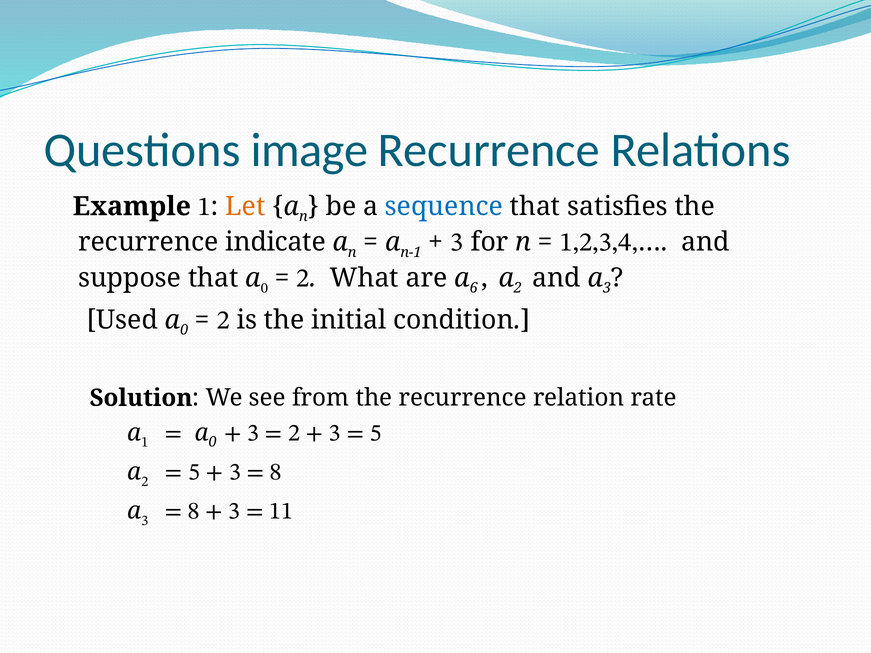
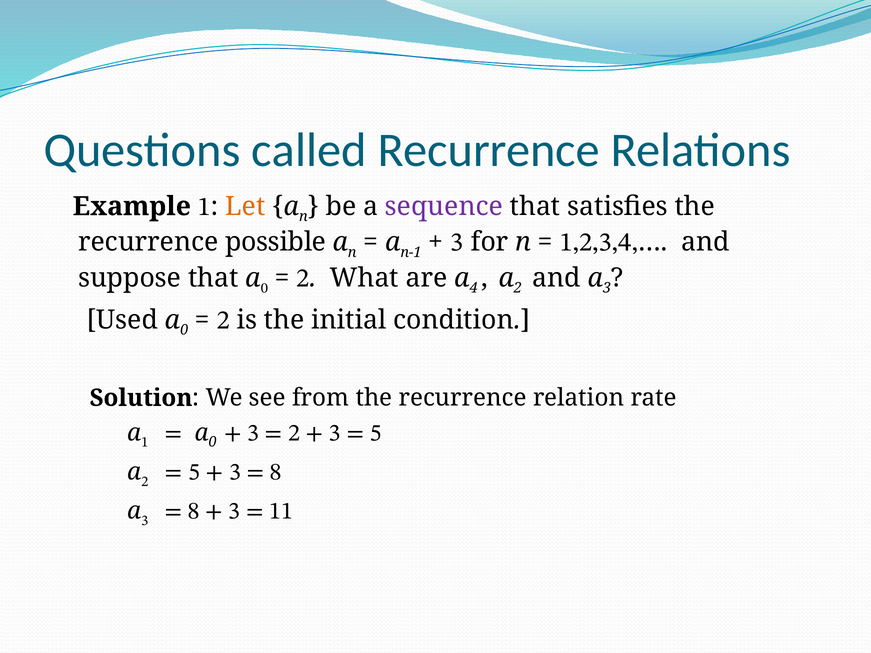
image: image -> called (309, 150)
sequence colour: blue -> purple (444, 206)
indicate: indicate -> possible (276, 242)
6: 6 -> 4 (474, 288)
